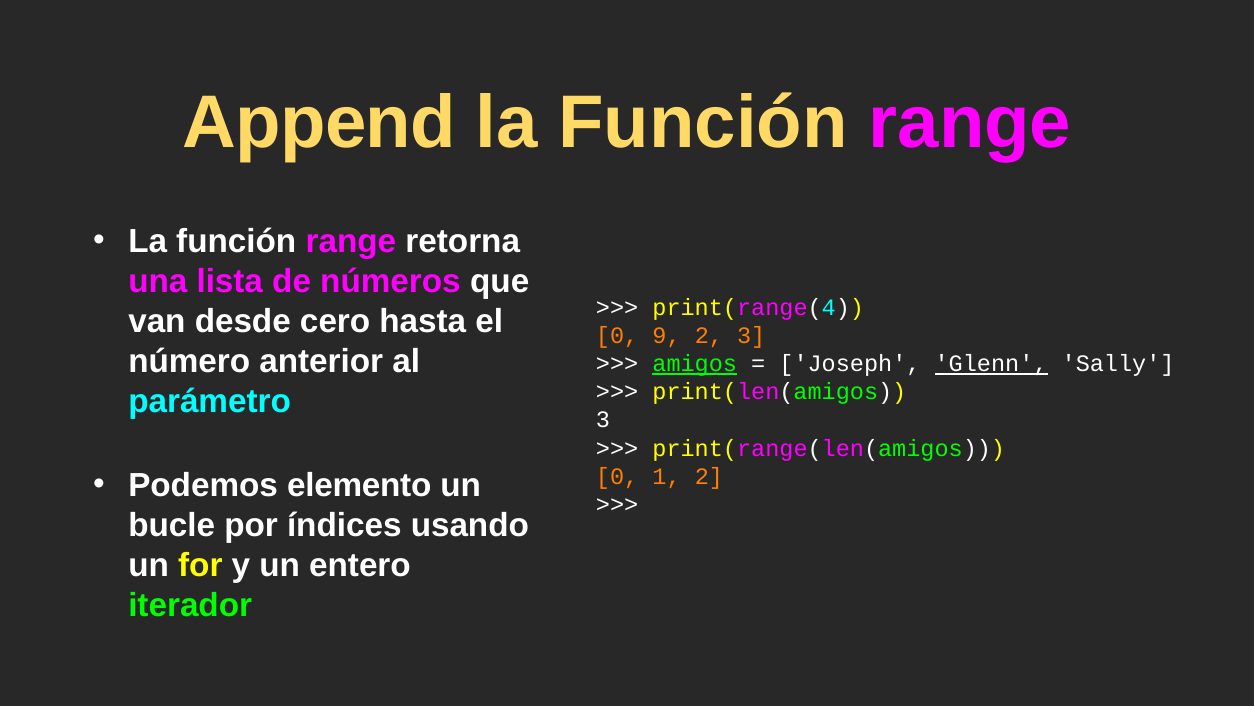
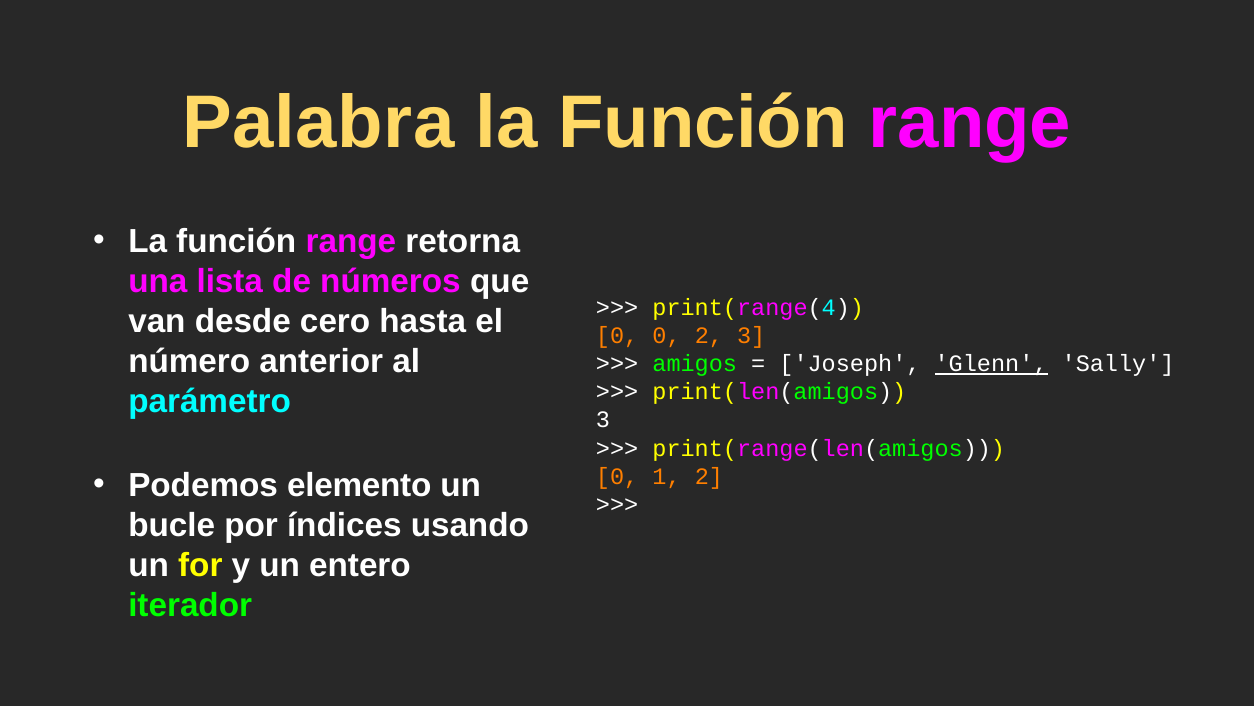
Append: Append -> Palabra (319, 123)
0 9: 9 -> 0 (667, 335)
amigos underline: present -> none (695, 363)
